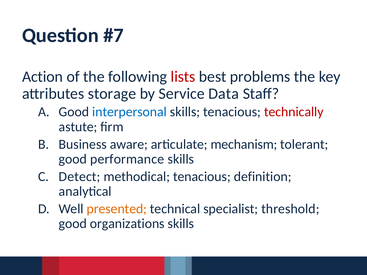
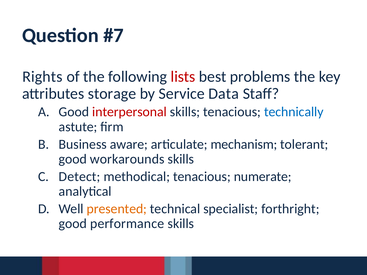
Action: Action -> Rights (42, 77)
interpersonal colour: blue -> red (130, 112)
technically colour: red -> blue (294, 112)
performance: performance -> workarounds (127, 159)
definition: definition -> numerate (263, 177)
threshold: threshold -> forthright (290, 209)
organizations: organizations -> performance (127, 224)
